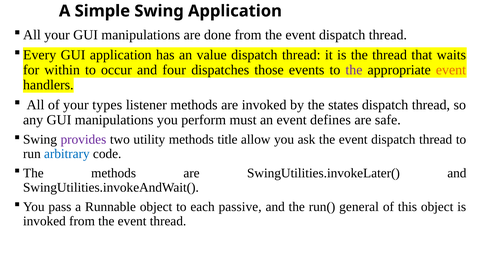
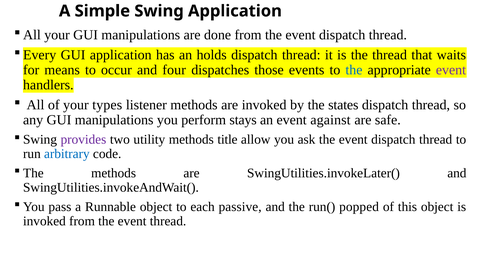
value: value -> holds (212, 55)
within: within -> means (62, 70)
the colour: purple -> blue (354, 70)
event colour: orange -> purple (451, 70)
must: must -> stays (243, 120)
defines: defines -> against (331, 120)
general: general -> popped (359, 207)
